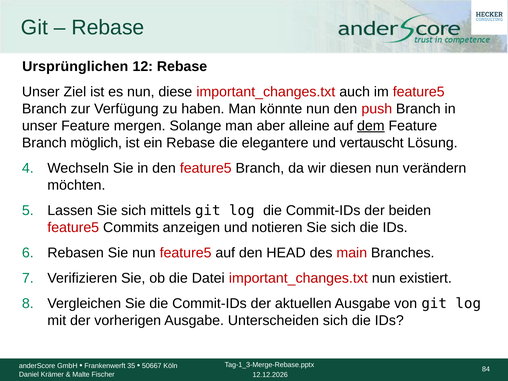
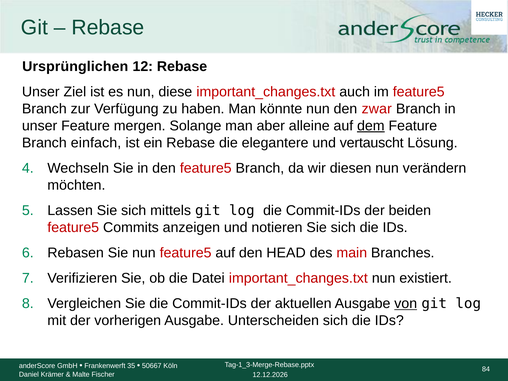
push: push -> zwar (377, 109)
möglich: möglich -> einfach (96, 143)
von underline: none -> present (406, 304)
